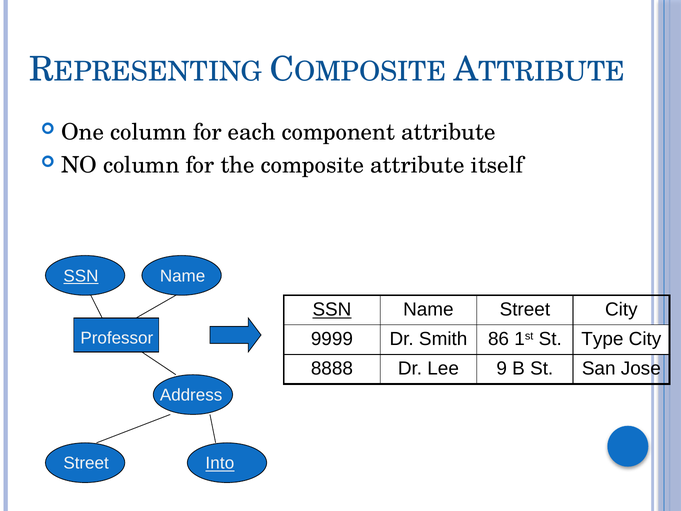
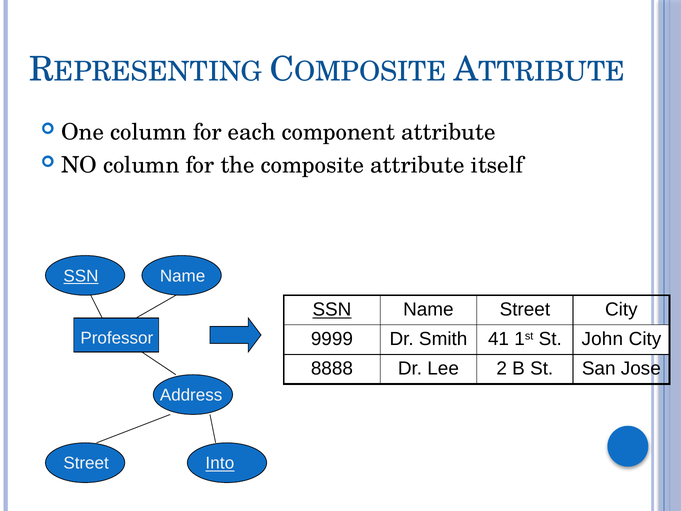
86: 86 -> 41 (499, 339)
Type: Type -> John (602, 339)
9: 9 -> 2 (502, 368)
